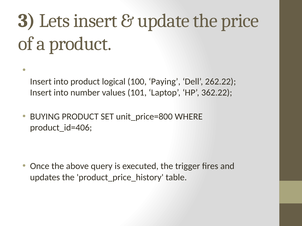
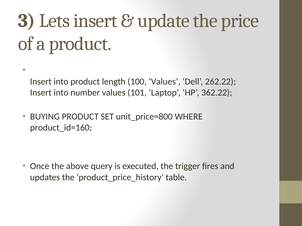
logical: logical -> length (114, 82)
100 Paying: Paying -> Values (165, 82)
product_id=406: product_id=406 -> product_id=160 (61, 128)
